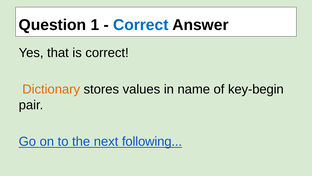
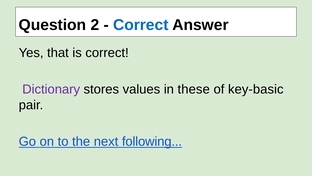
1: 1 -> 2 (95, 25)
Dictionary colour: orange -> purple (51, 89)
name: name -> these (194, 89)
key-begin: key-begin -> key-basic (256, 89)
